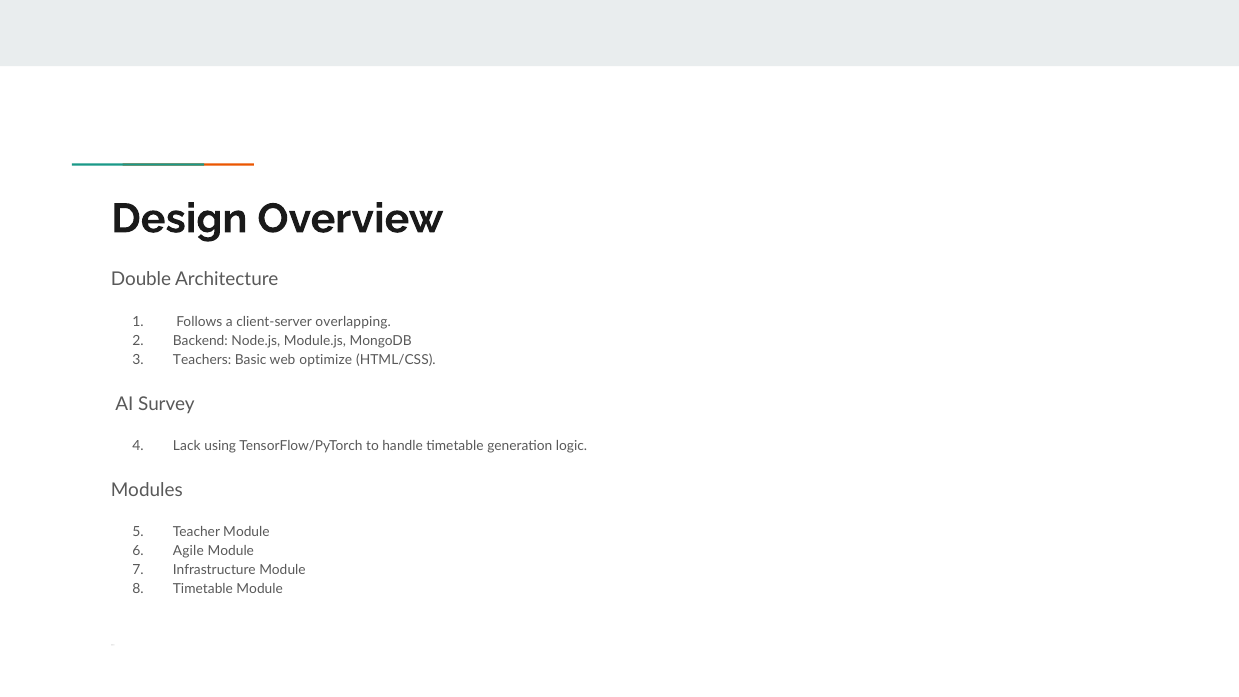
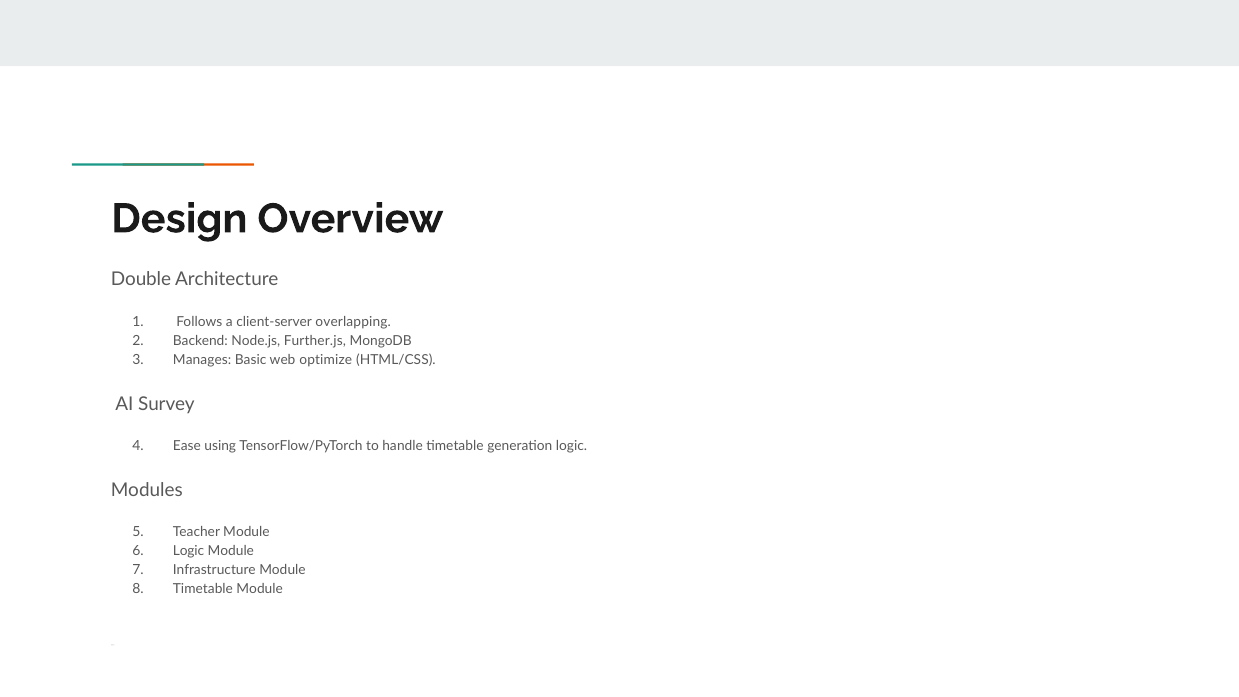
Module.js: Module.js -> Further.js (315, 341)
Teachers: Teachers -> Manages (202, 360)
Lack: Lack -> Ease (187, 446)
Agile: Agile -> Logic (189, 551)
